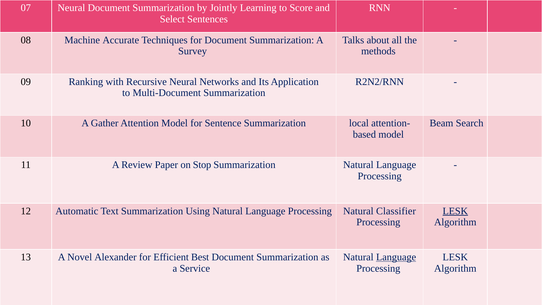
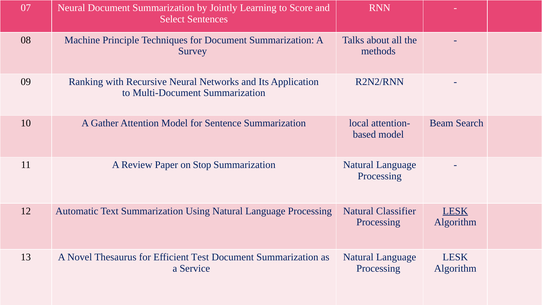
Accurate: Accurate -> Principle (121, 40)
Alexander: Alexander -> Thesaurus (115, 257)
Best: Best -> Test (200, 257)
Language underline: present -> none (396, 257)
